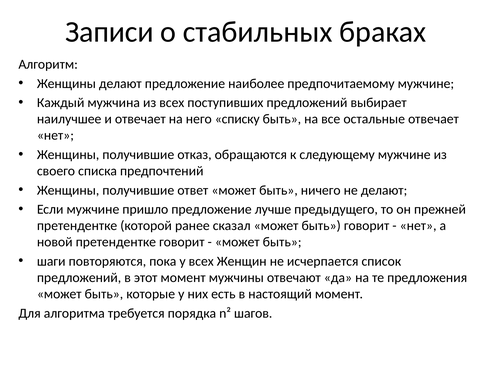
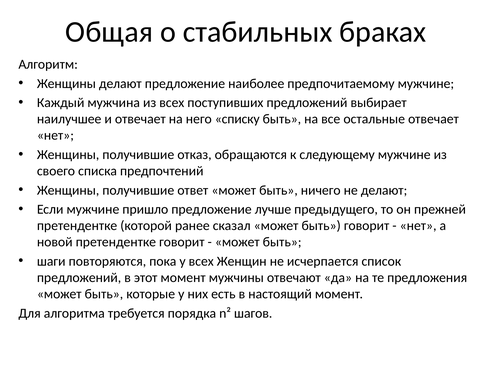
Записи: Записи -> Общая (109, 32)
